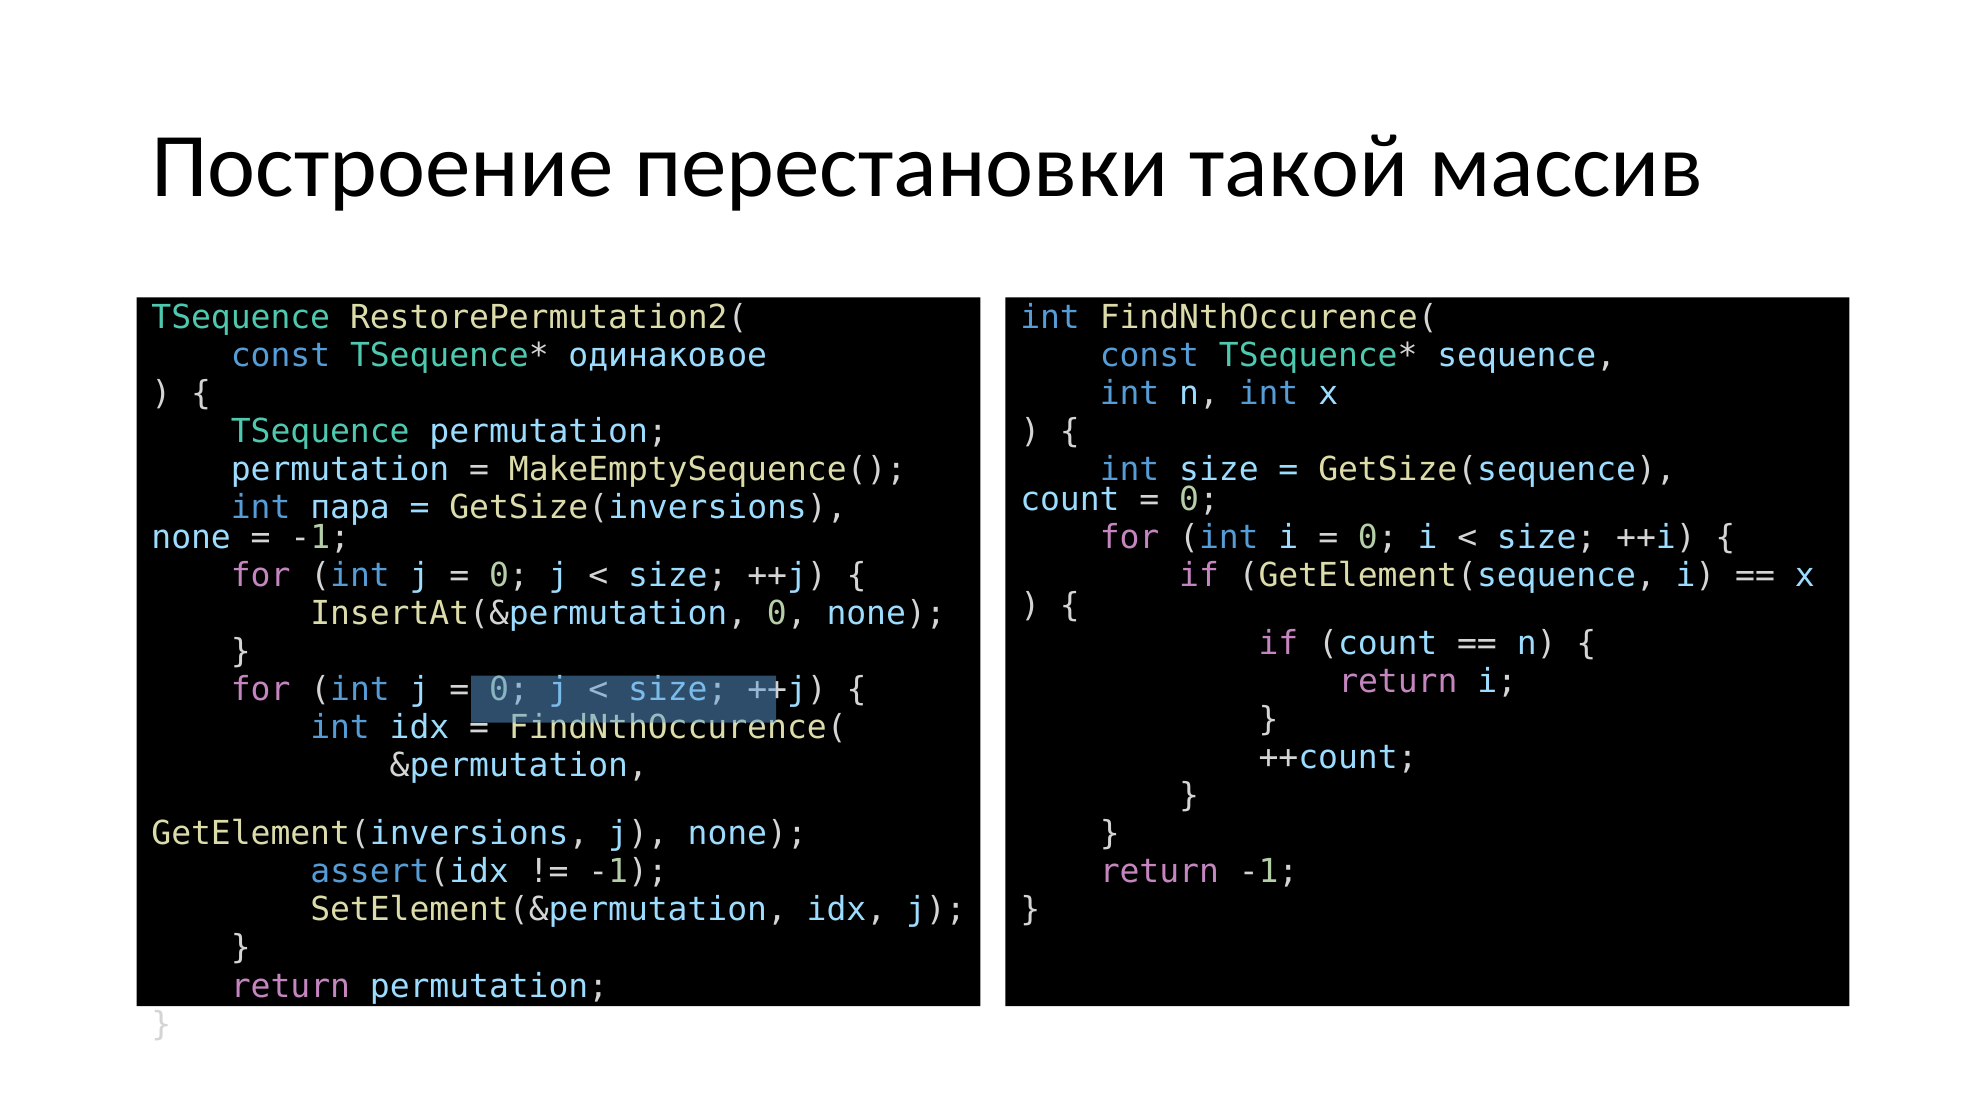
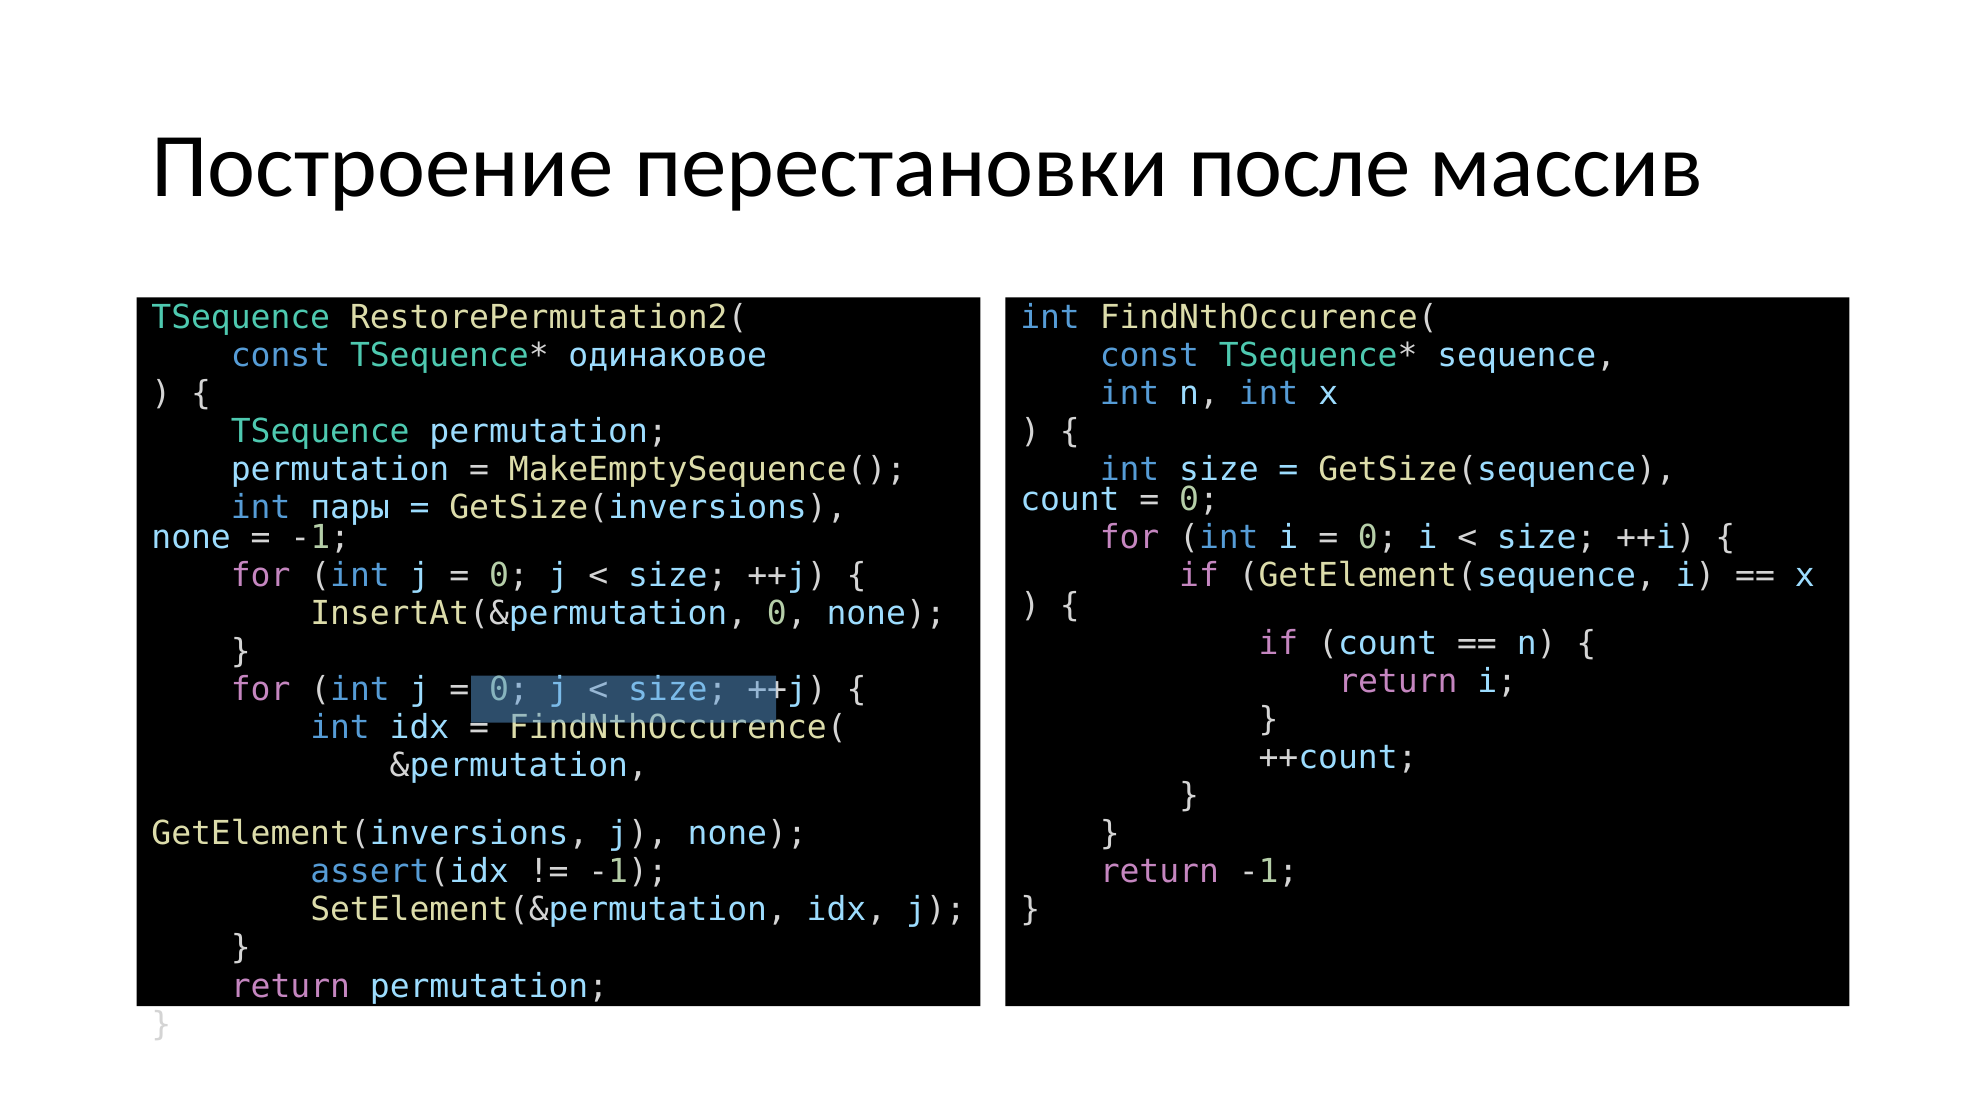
такой: такой -> после (1299, 167)
пара: пара -> пары (350, 508)
